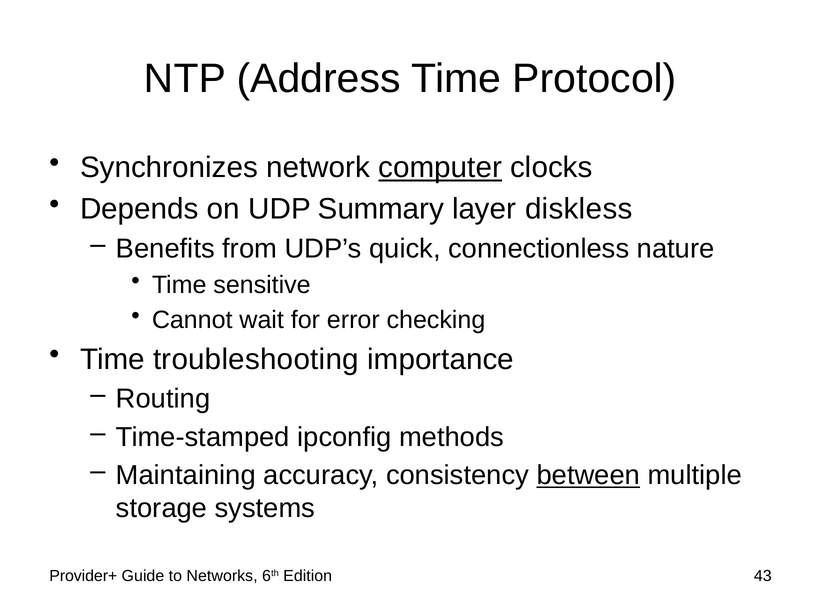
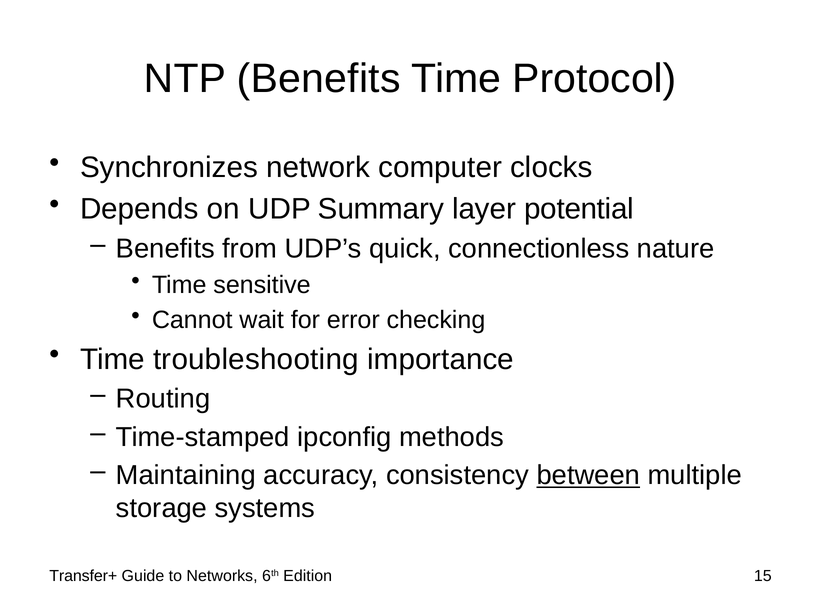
NTP Address: Address -> Benefits (319, 79)
computer underline: present -> none (440, 168)
diskless: diskless -> potential (579, 209)
Provider+: Provider+ -> Transfer+ (83, 576)
43: 43 -> 15 (763, 576)
